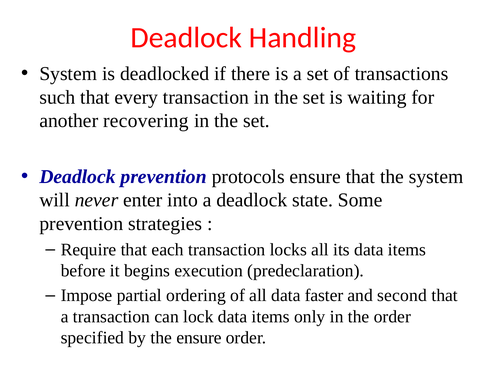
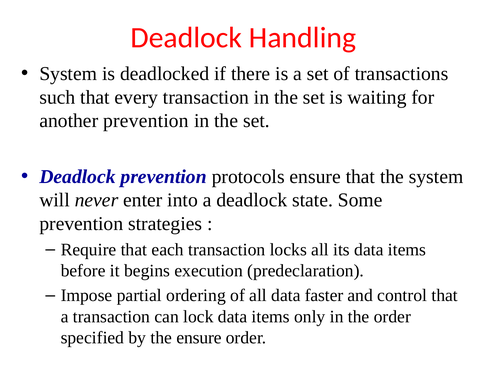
another recovering: recovering -> prevention (146, 121)
second: second -> control (402, 296)
